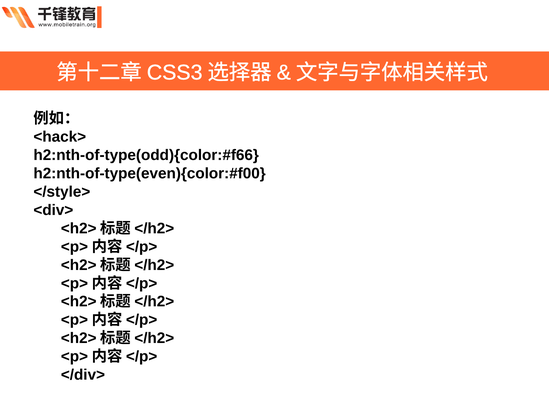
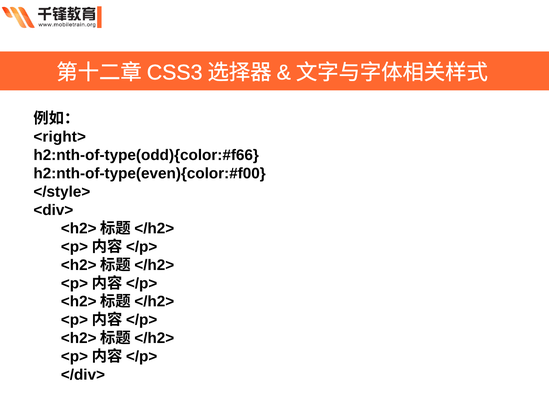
<hack>: <hack> -> <right> (60, 137)
